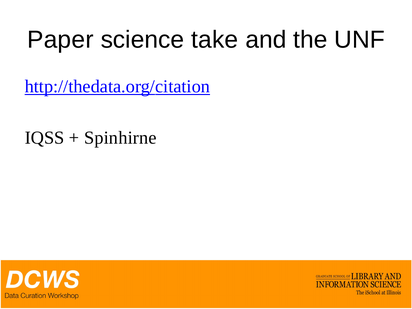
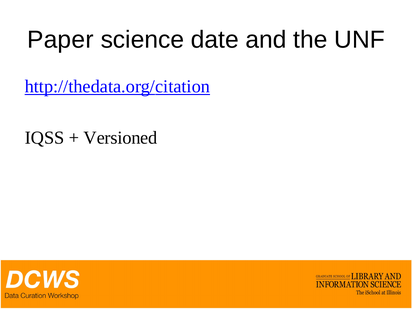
take: take -> date (215, 40)
Spinhirne: Spinhirne -> Versioned (121, 138)
